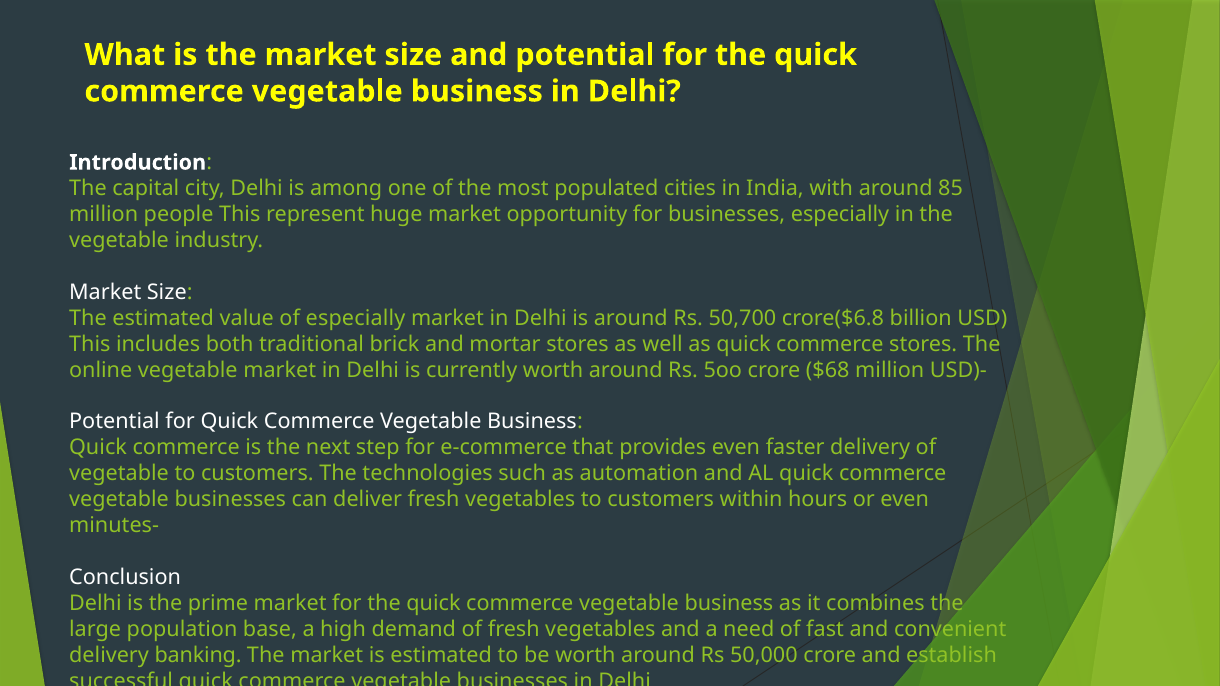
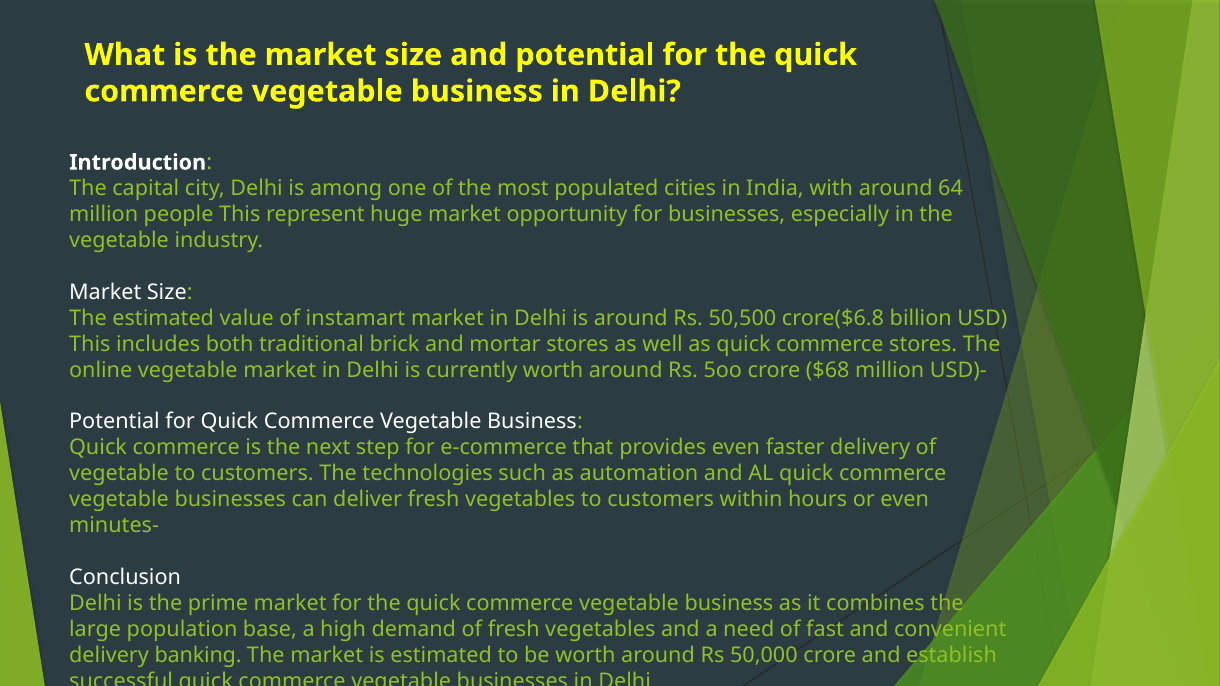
85: 85 -> 64 (951, 188)
of especially: especially -> instamart (355, 318)
50,700: 50,700 -> 50,500 (742, 318)
